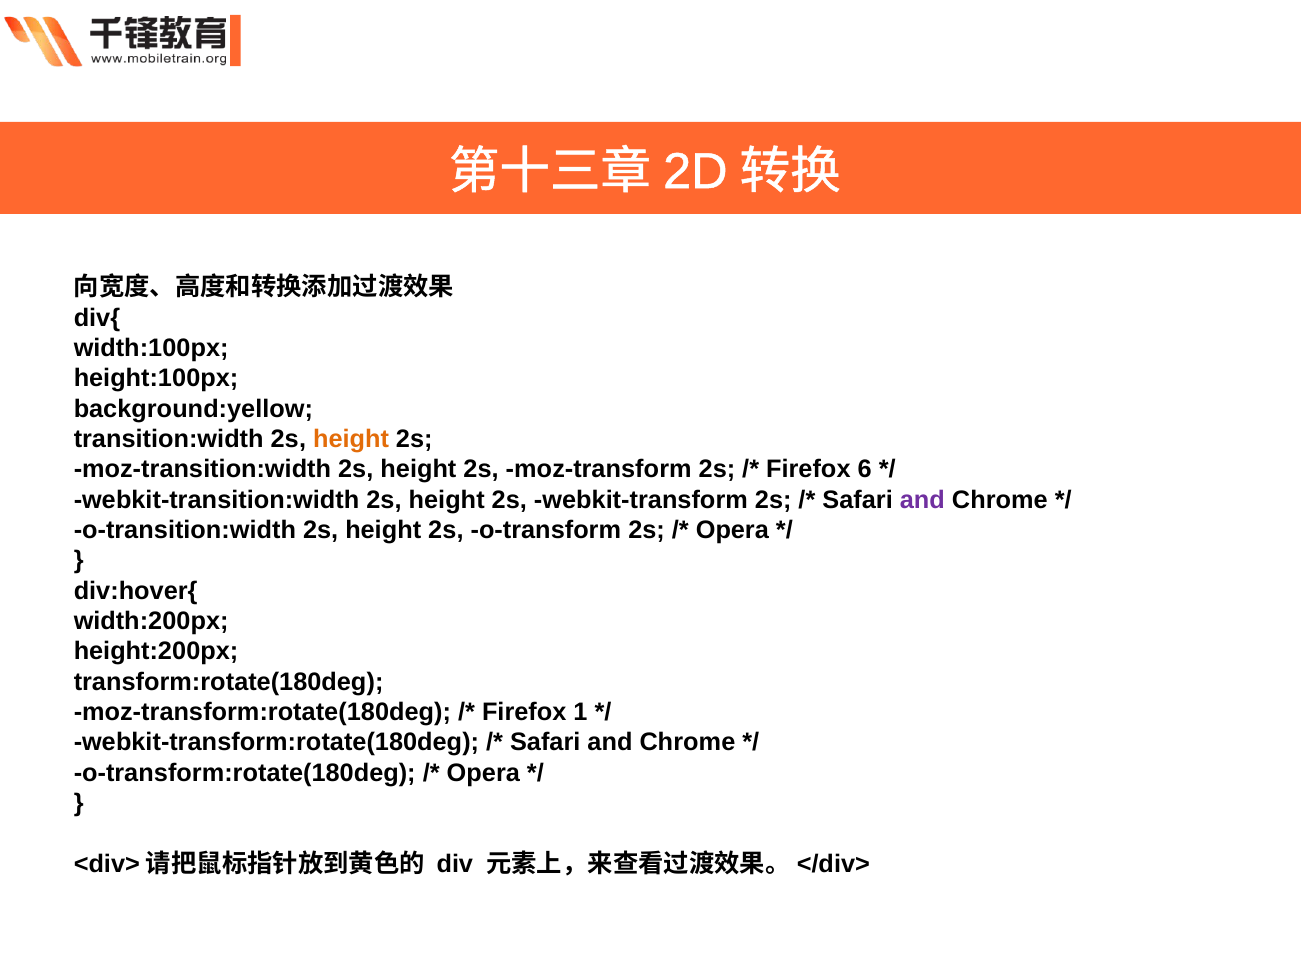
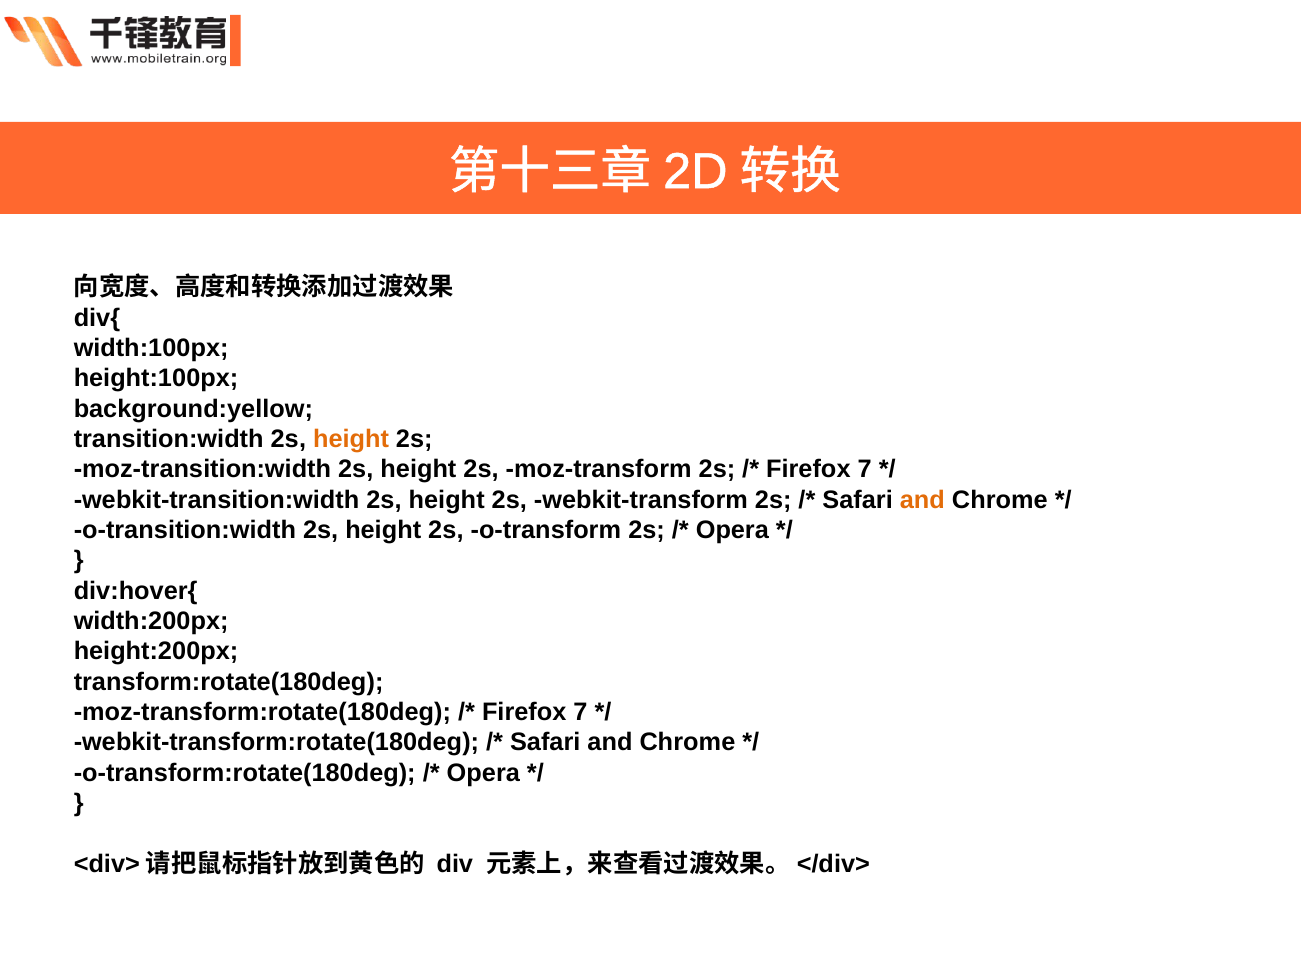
6: 6 -> 7 (865, 470)
and colour: purple -> orange (922, 500)
1: 1 -> 7 (580, 713)
